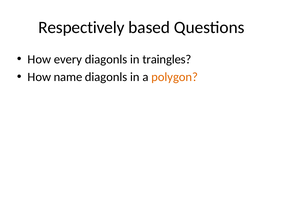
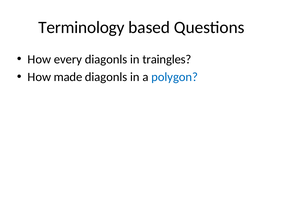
Respectively: Respectively -> Terminology (81, 27)
name: name -> made (68, 77)
polygon colour: orange -> blue (175, 77)
